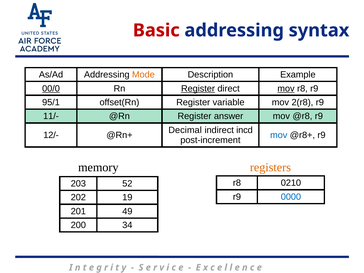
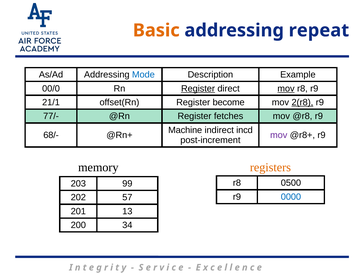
Basic colour: red -> orange (156, 30)
syntax: syntax -> repeat (319, 30)
Mode colour: orange -> blue (143, 75)
00/0 underline: present -> none (51, 89)
95/1: 95/1 -> 21/1 (51, 102)
variable: variable -> become (229, 102)
2(r8 underline: none -> present (302, 102)
11/-: 11/- -> 77/- (51, 116)
answer: answer -> fetches (229, 116)
Decimal: Decimal -> Machine (185, 130)
12/-: 12/- -> 68/- (51, 135)
mov colour: blue -> purple (279, 135)
0210: 0210 -> 0500 (291, 183)
52: 52 -> 99 (127, 184)
19: 19 -> 57 (127, 197)
49: 49 -> 13 (127, 211)
